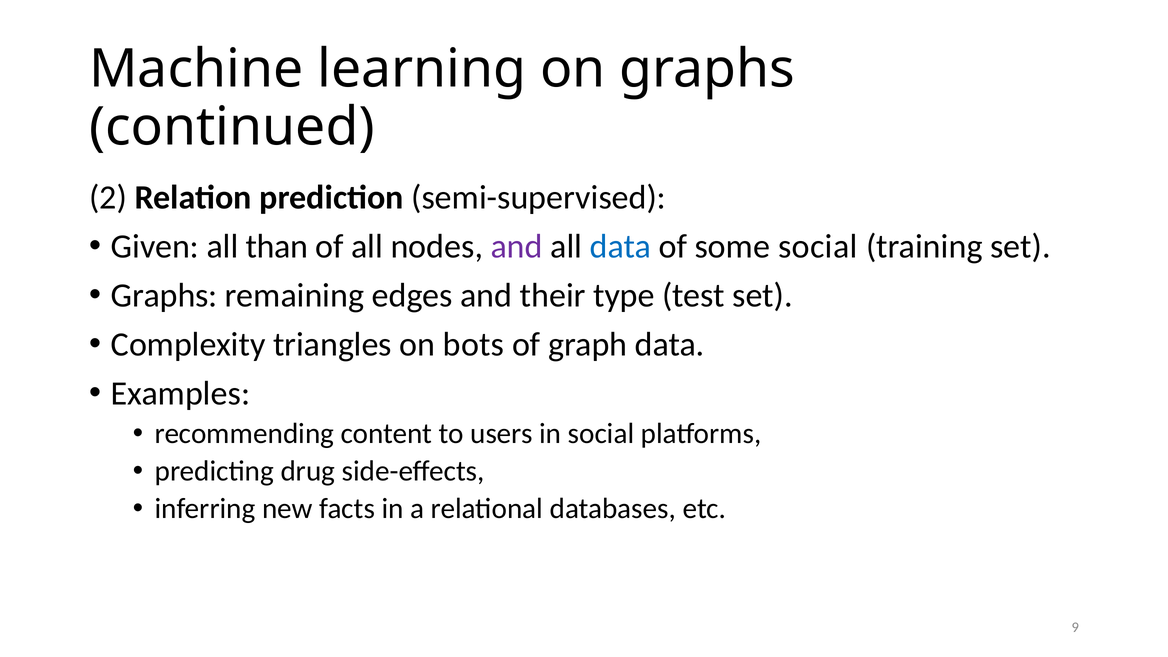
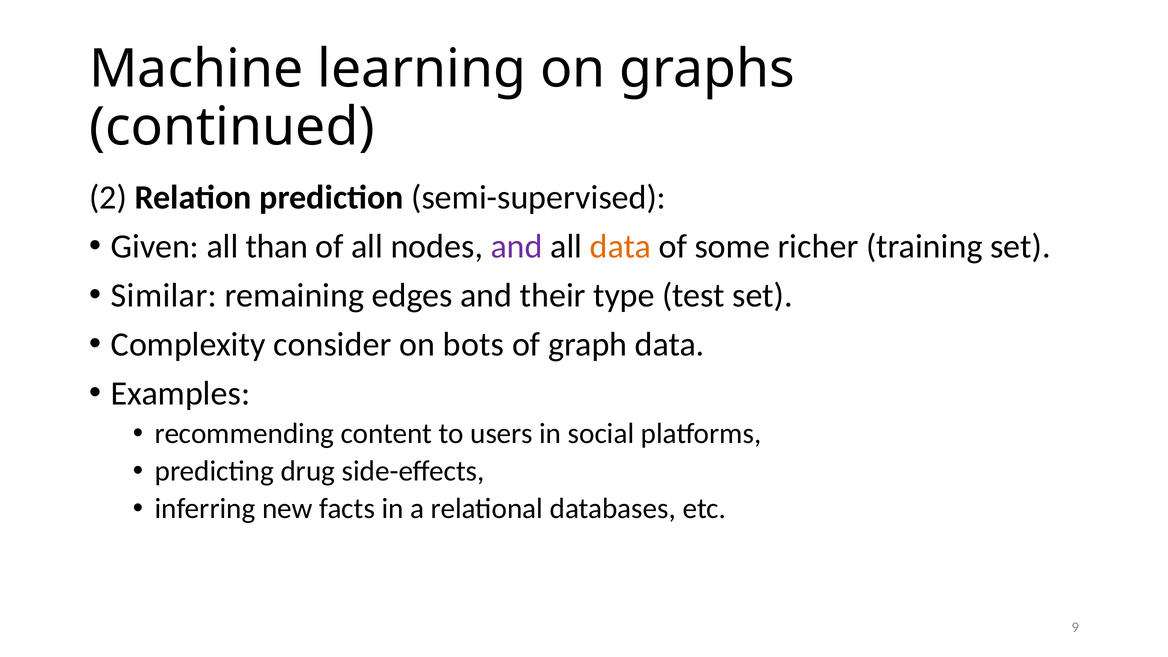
data colour: blue -> orange (621, 246)
some social: social -> richer (818, 246)
Graphs: Graphs -> Similar (164, 295)
triangles: triangles -> consider (332, 344)
